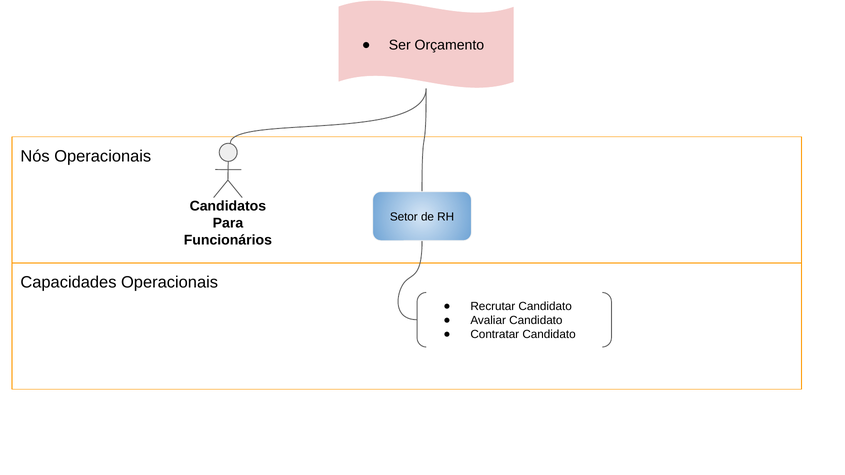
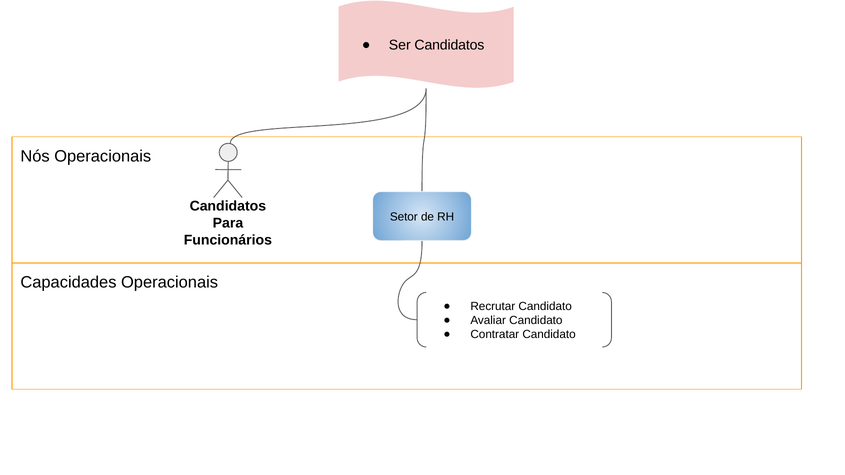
Ser Orçamento: Orçamento -> Candidatos (449, 45)
